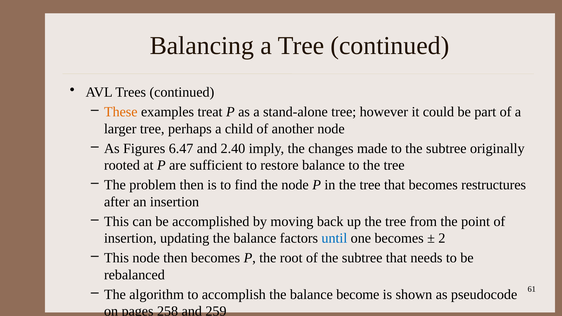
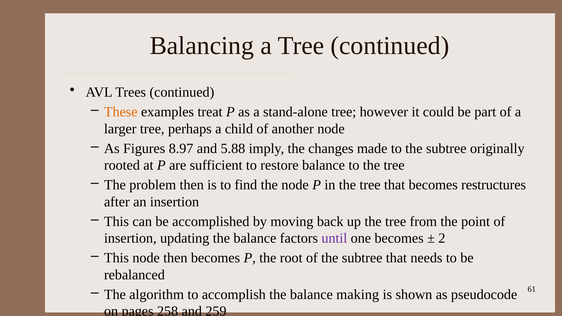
6.47: 6.47 -> 8.97 (181, 148)
2.40: 2.40 -> 5.88 (233, 148)
until colour: blue -> purple (334, 238)
become: become -> making (358, 295)
